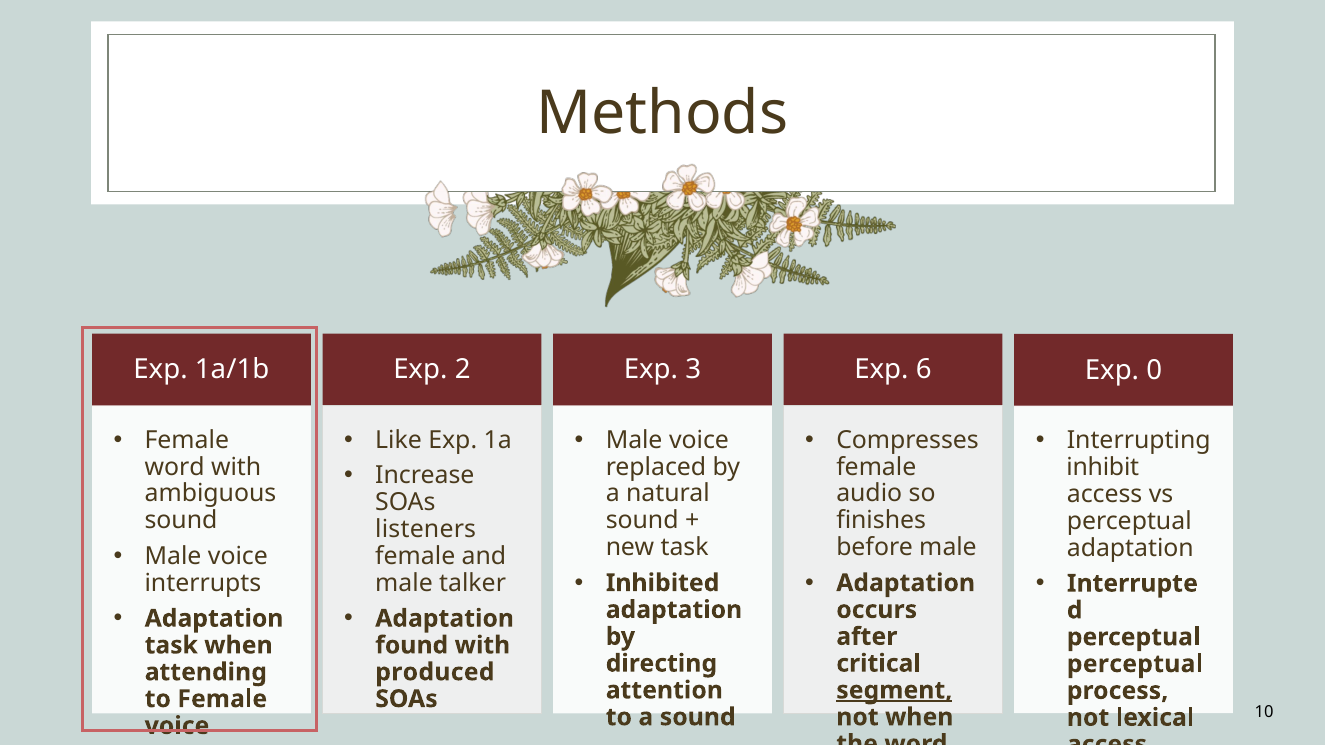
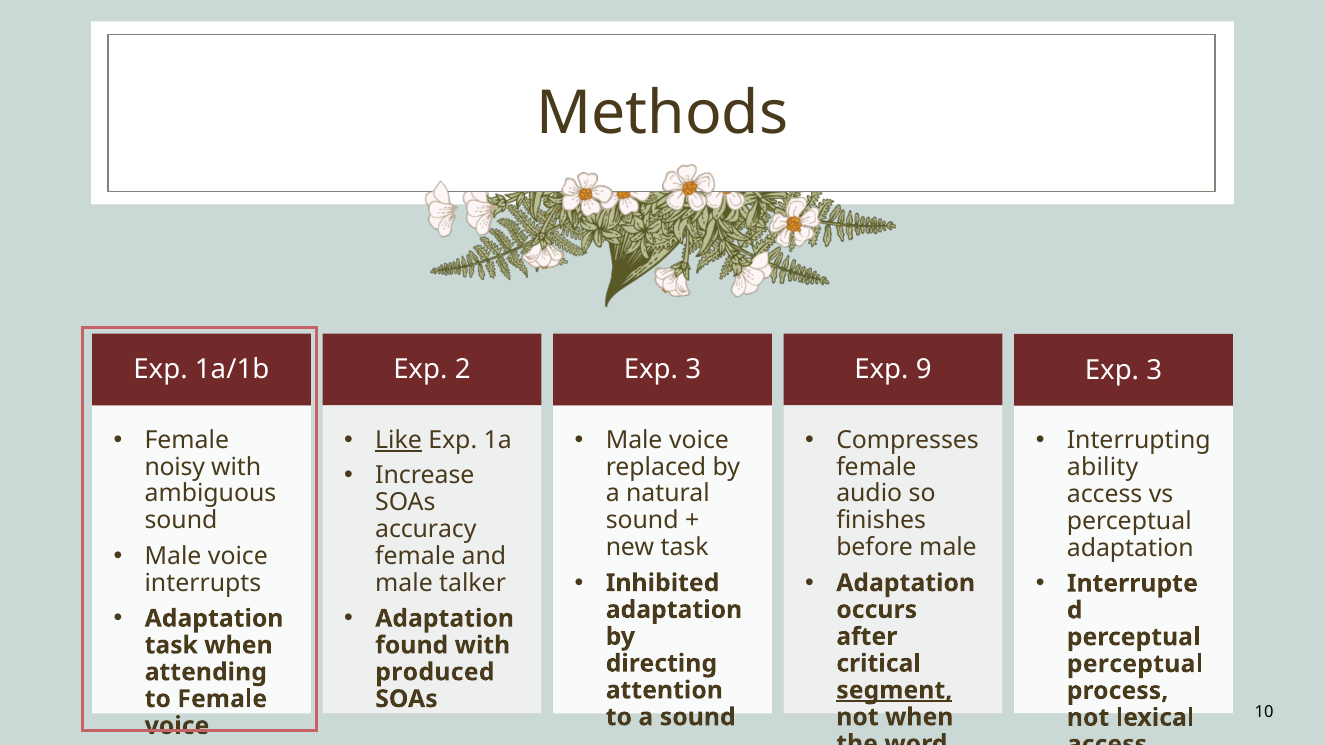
6: 6 -> 9 (924, 370)
0: 0 -> 3 (1154, 370)
Like underline: none -> present (399, 440)
word: word -> noisy (175, 467)
inhibit: inhibit -> ability (1103, 468)
listeners: listeners -> accuracy (426, 530)
